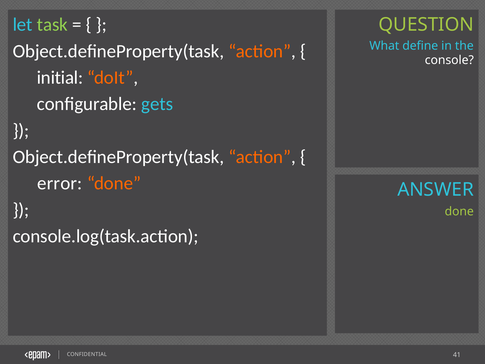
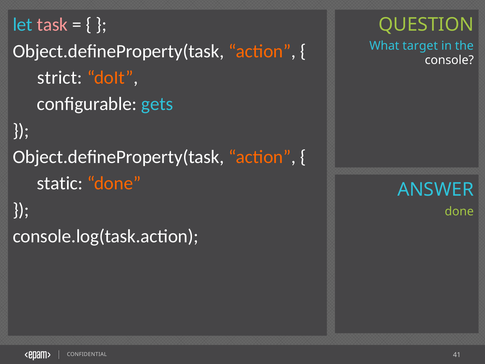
task colour: light green -> pink (52, 25)
define: define -> target (420, 46)
initial: initial -> strict (60, 78)
error: error -> static (60, 183)
